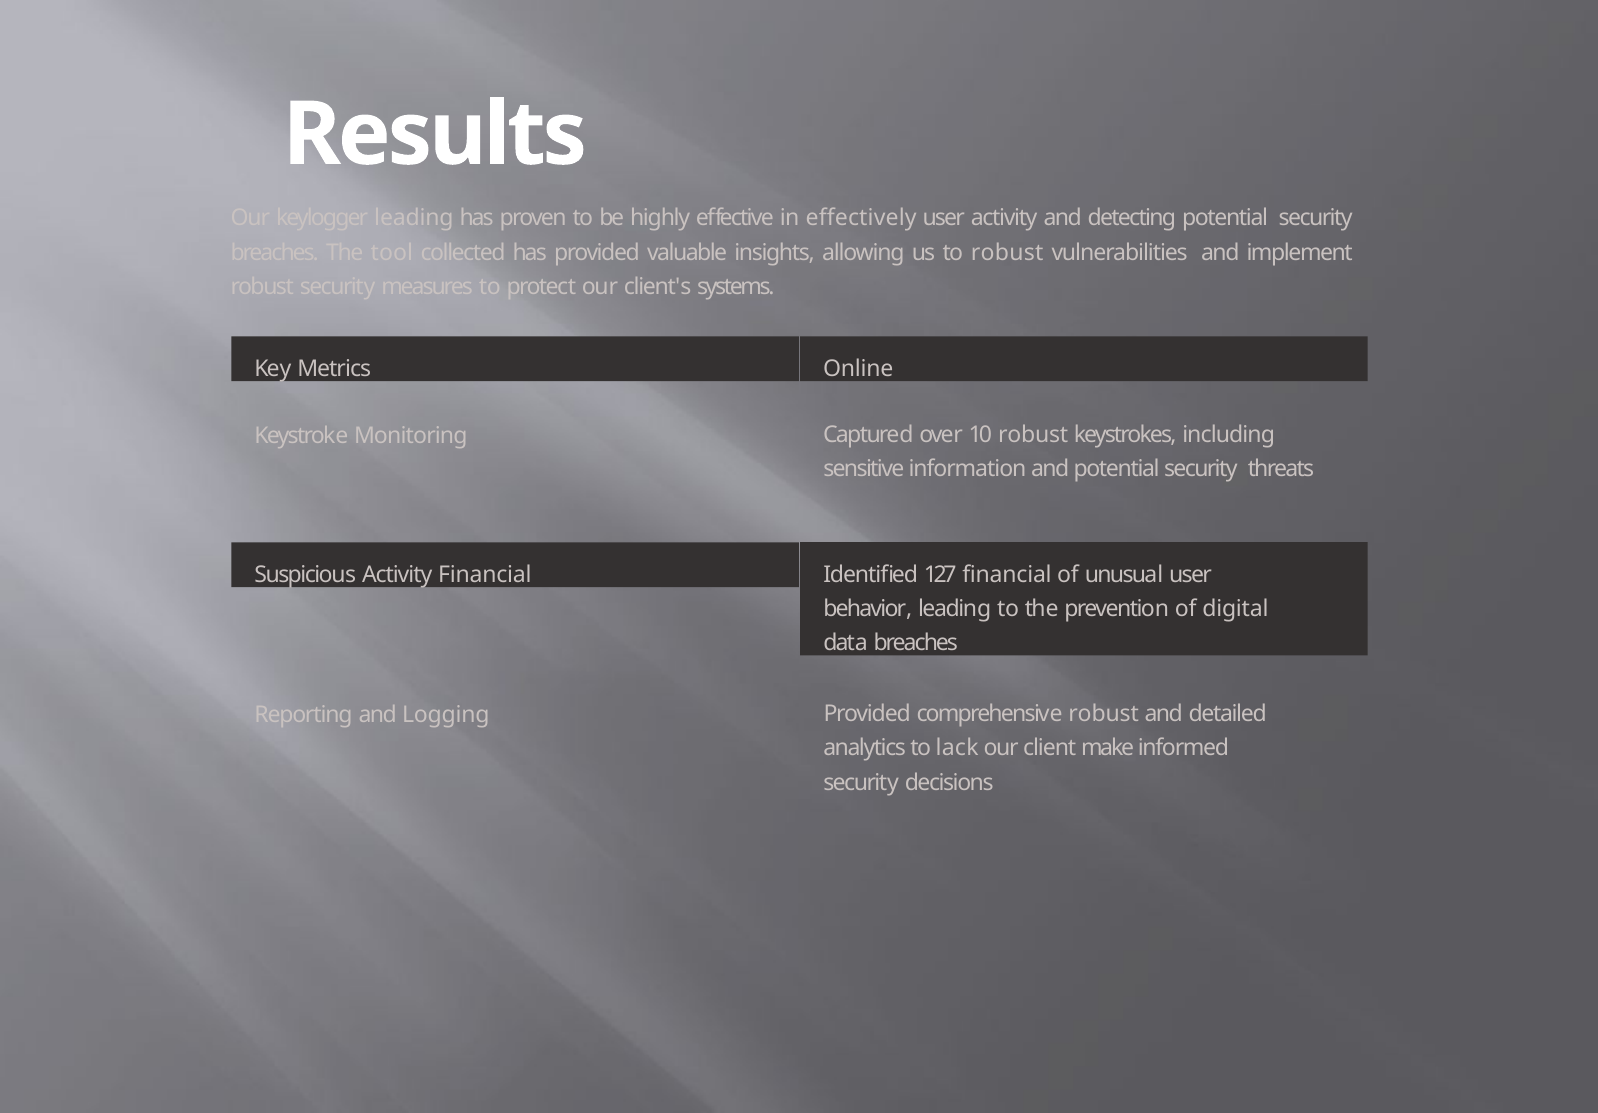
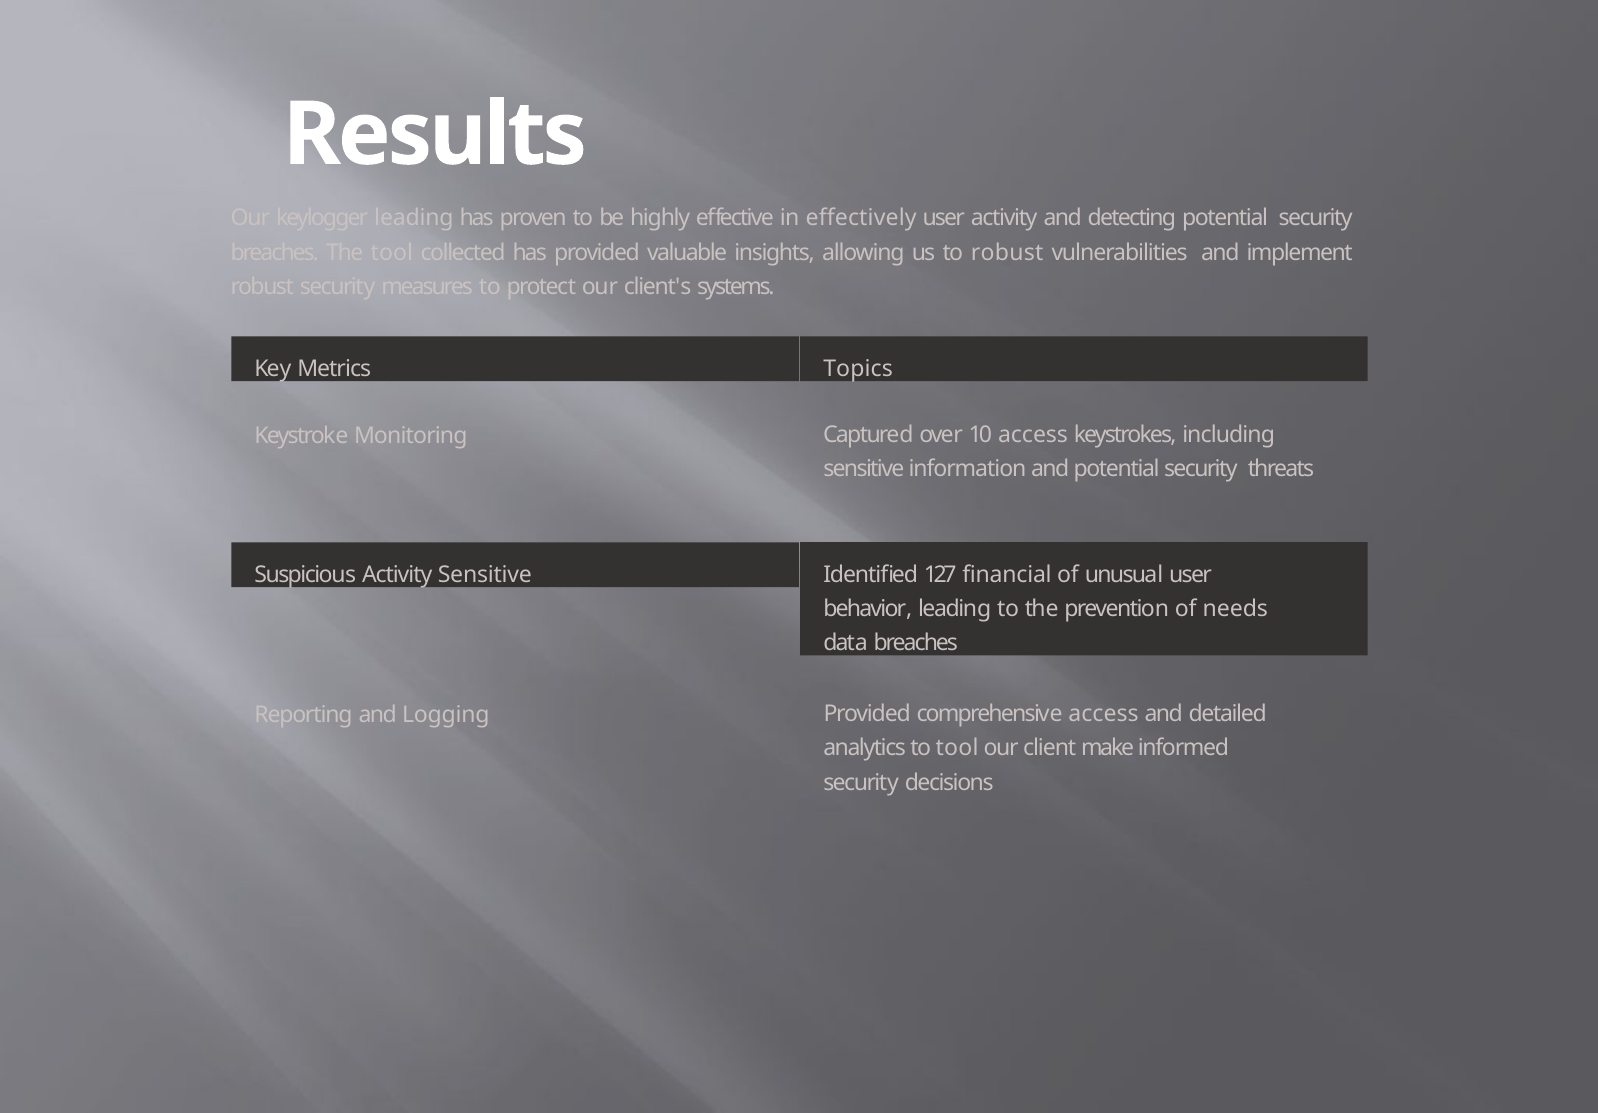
Online: Online -> Topics (858, 369)
10 robust: robust -> access (1033, 435)
Activity Financial: Financial -> Sensitive (485, 575)
digital: digital -> needs (1235, 609)
comprehensive robust: robust -> access (1104, 714)
to lack: lack -> tool (957, 748)
